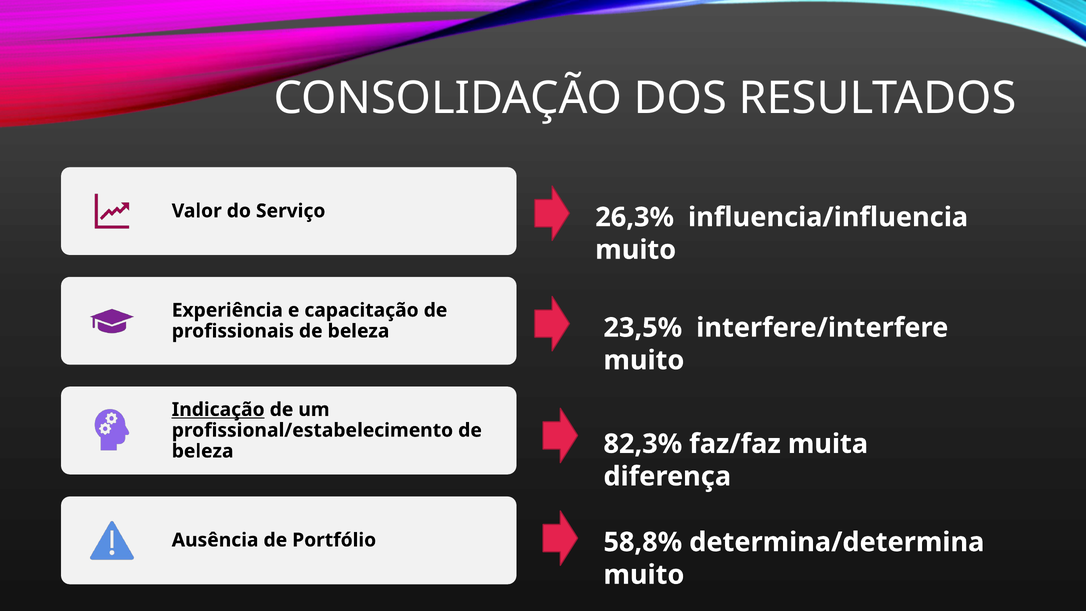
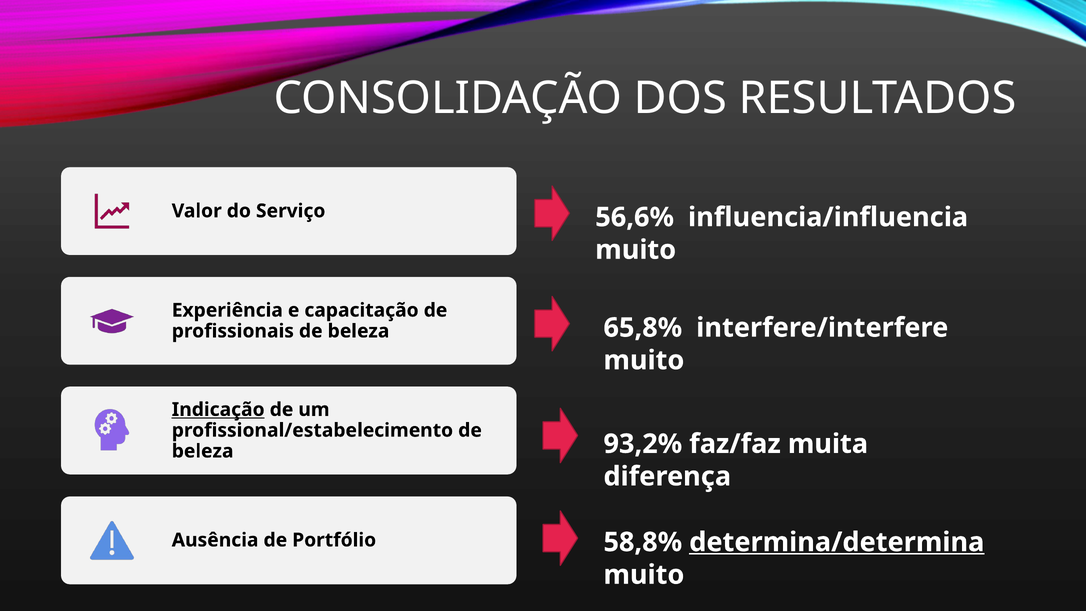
26,3%: 26,3% -> 56,6% (635, 217)
23,5%: 23,5% -> 65,8% (643, 328)
82,3%: 82,3% -> 93,2% (643, 444)
determina/determina underline: none -> present (837, 542)
